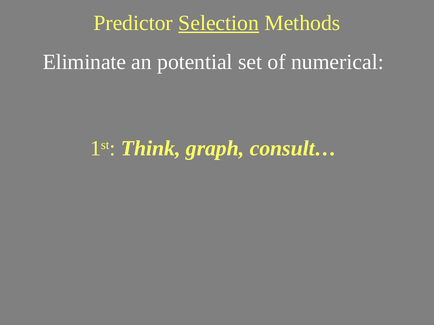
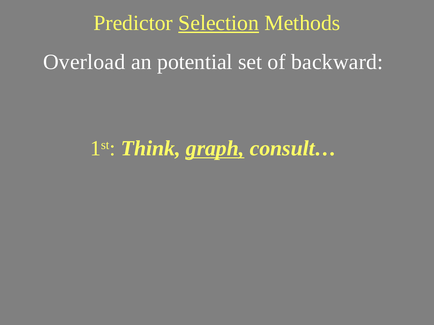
Eliminate: Eliminate -> Overload (84, 62)
numerical: numerical -> backward (337, 62)
graph underline: none -> present (215, 149)
